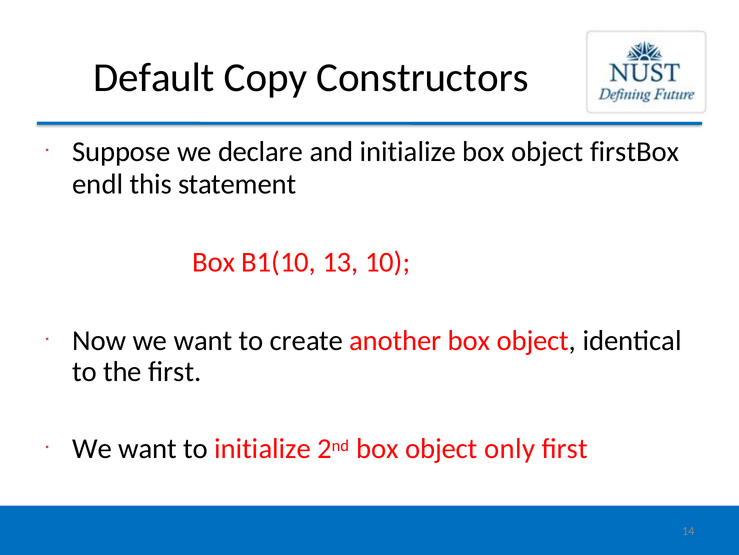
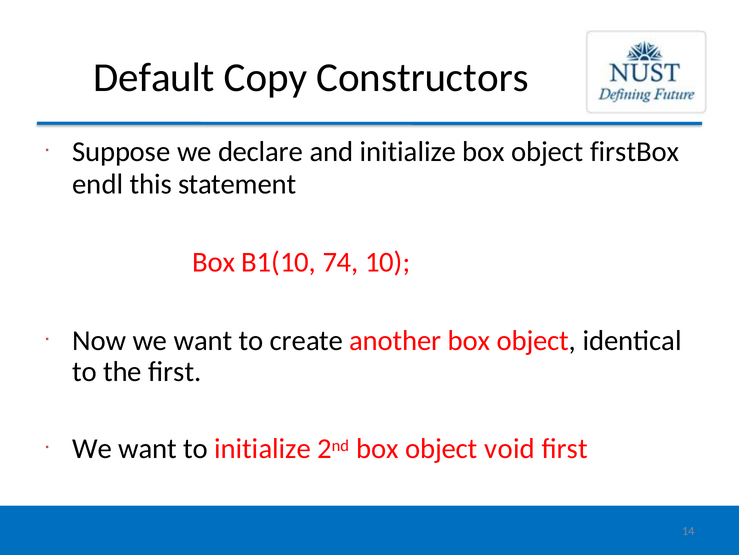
13: 13 -> 74 (341, 262)
only: only -> void (510, 448)
